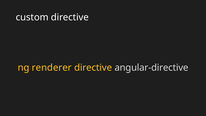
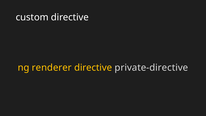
angular-directive: angular-directive -> private-directive (151, 68)
